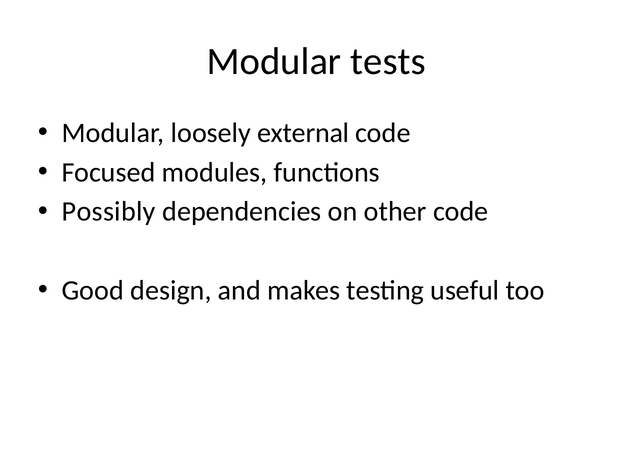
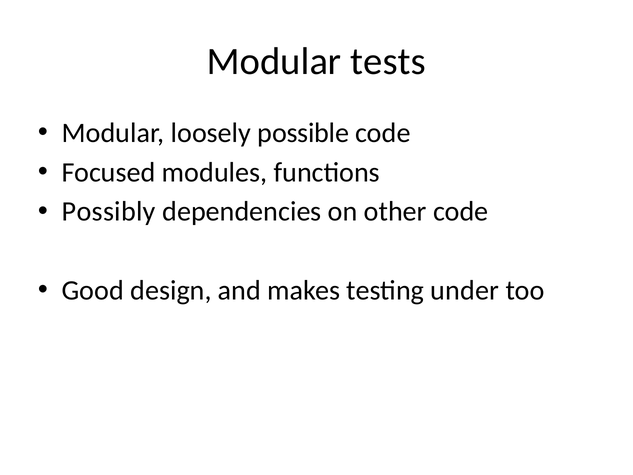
external: external -> possible (303, 133)
useful: useful -> under (465, 290)
